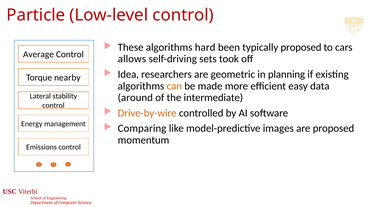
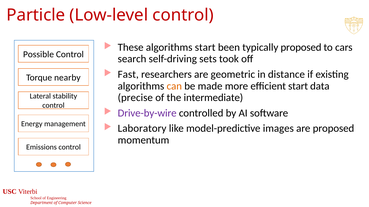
algorithms hard: hard -> start (205, 47)
Average: Average -> Possible (39, 55)
allows: allows -> search (132, 59)
Idea: Idea -> Fast (128, 75)
planning: planning -> distance (286, 75)
efficient easy: easy -> start (298, 86)
around: around -> precise (135, 98)
Drive-by-wire colour: orange -> purple (147, 113)
Comparing: Comparing -> Laboratory (142, 129)
